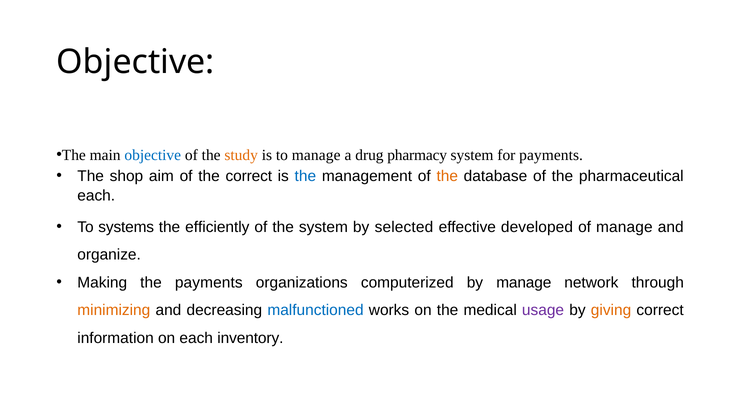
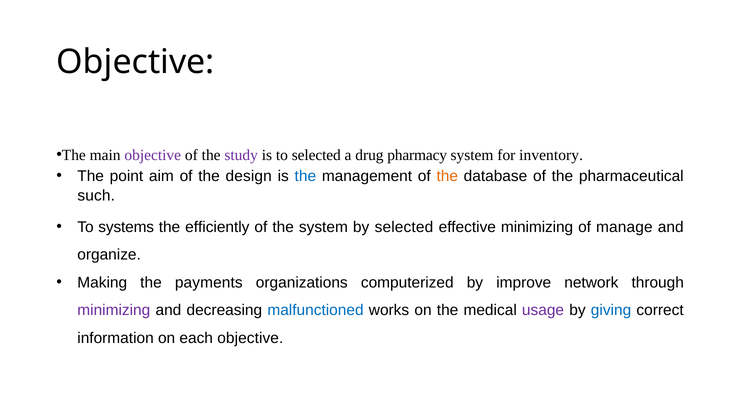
objective colour: blue -> purple (153, 155)
study colour: orange -> purple (241, 155)
to manage: manage -> selected (316, 155)
for payments: payments -> inventory (551, 155)
shop: shop -> point (126, 176)
the correct: correct -> design (249, 176)
each: each -> such (96, 196)
effective developed: developed -> minimizing (537, 227)
by manage: manage -> improve (524, 283)
minimizing colour: orange -> purple (114, 310)
giving colour: orange -> blue (611, 310)
each inventory: inventory -> objective (250, 338)
